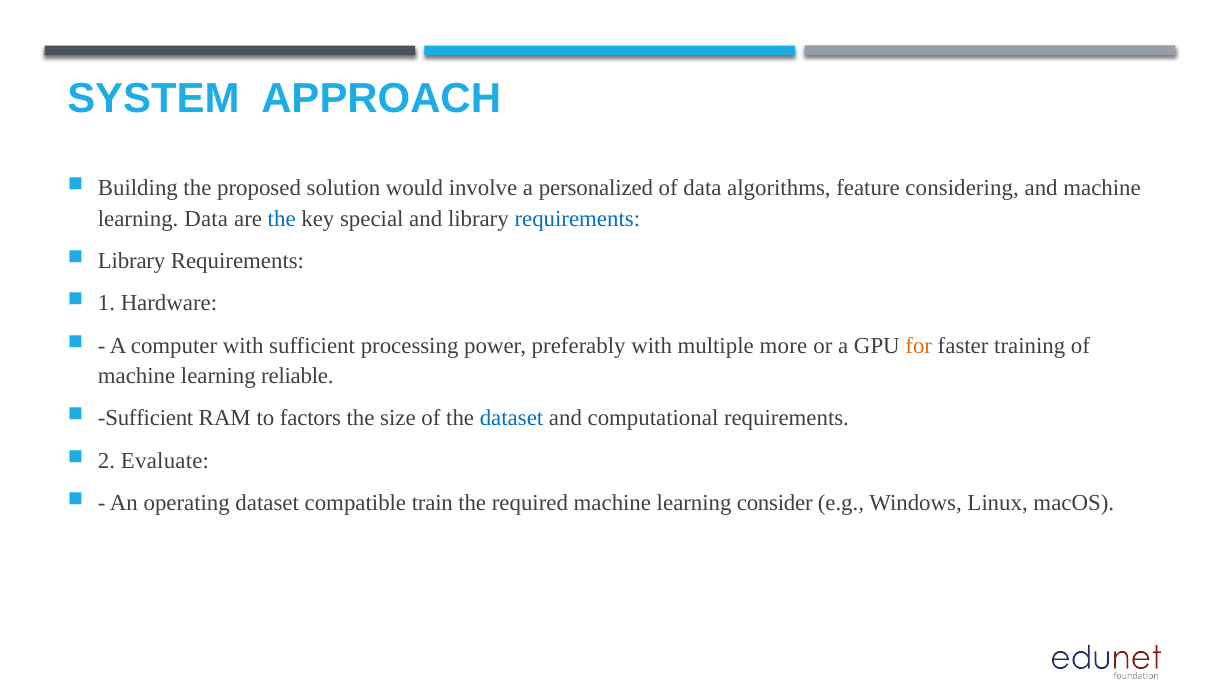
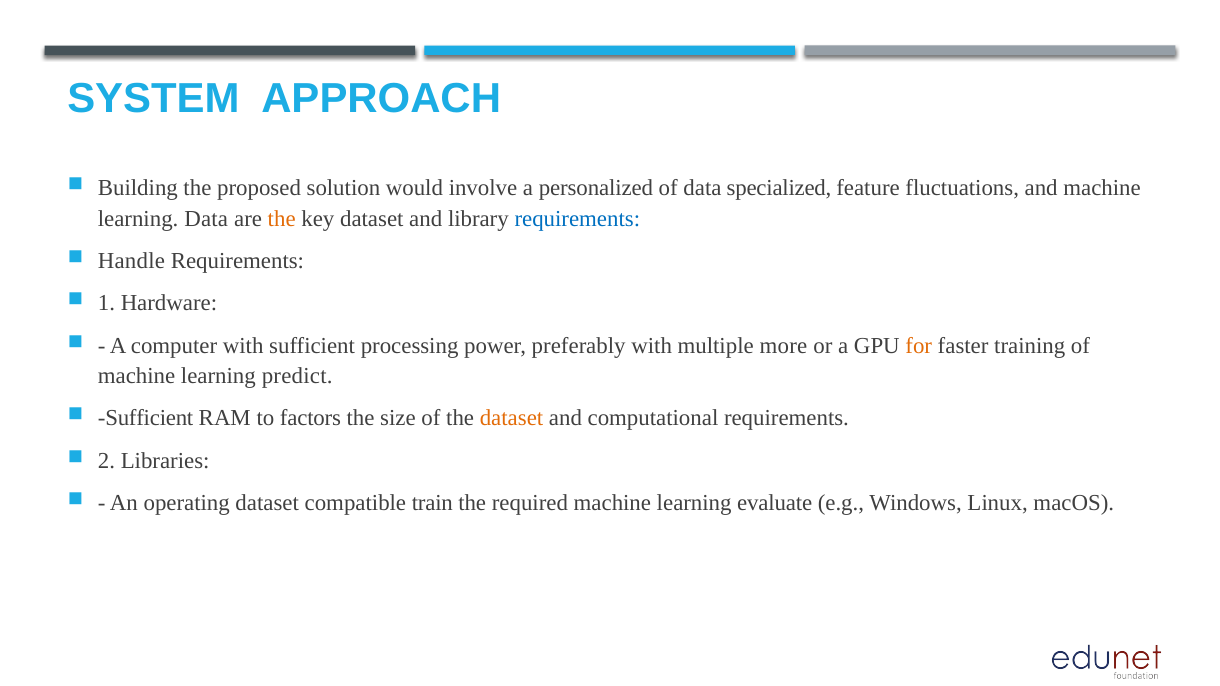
algorithms: algorithms -> specialized (779, 188)
considering: considering -> fluctuations (962, 188)
the colour: blue -> orange (282, 219)
key special: special -> dataset (372, 219)
Library: Library -> Handle (131, 261)
reliable: reliable -> predict (297, 376)
dataset colour: blue -> orange (512, 418)
Evaluate: Evaluate -> Libraries (165, 461)
consider: consider -> evaluate (775, 503)
